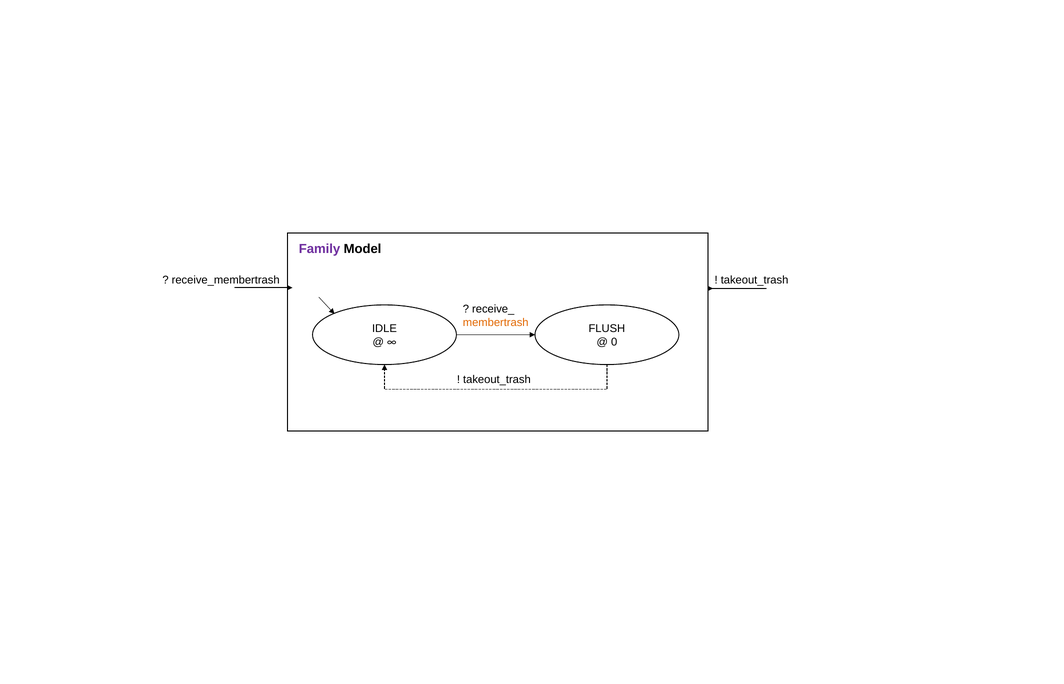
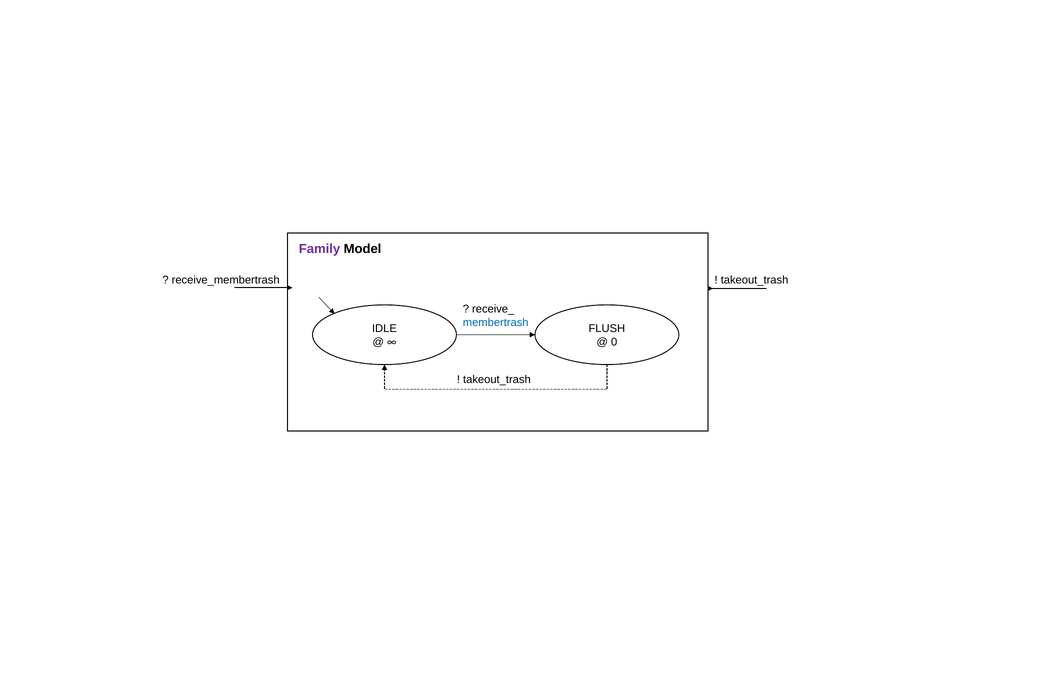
membertrash colour: orange -> blue (496, 323)
